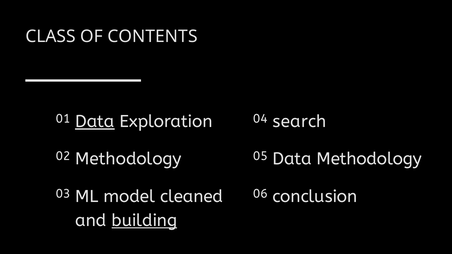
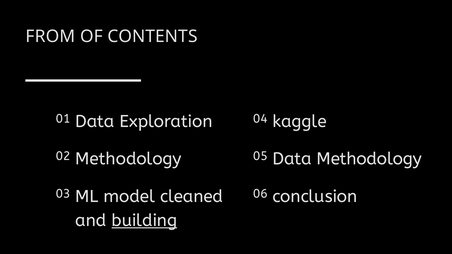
CLASS: CLASS -> FROM (50, 37)
Data underline: present -> none (95, 122)
search: search -> kaggle (300, 122)
